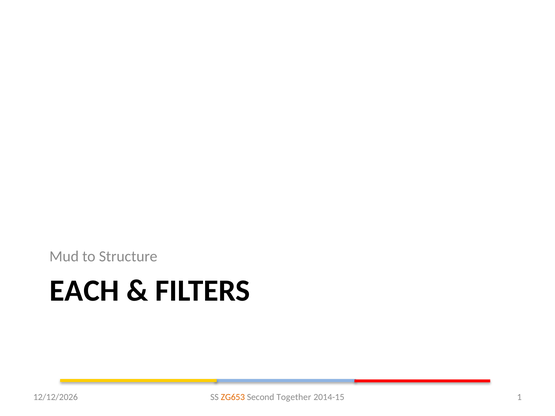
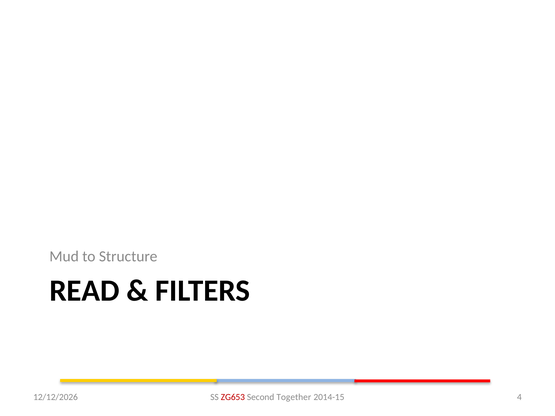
EACH: EACH -> READ (85, 291)
ZG653 colour: orange -> red (233, 398)
1: 1 -> 4 (519, 397)
